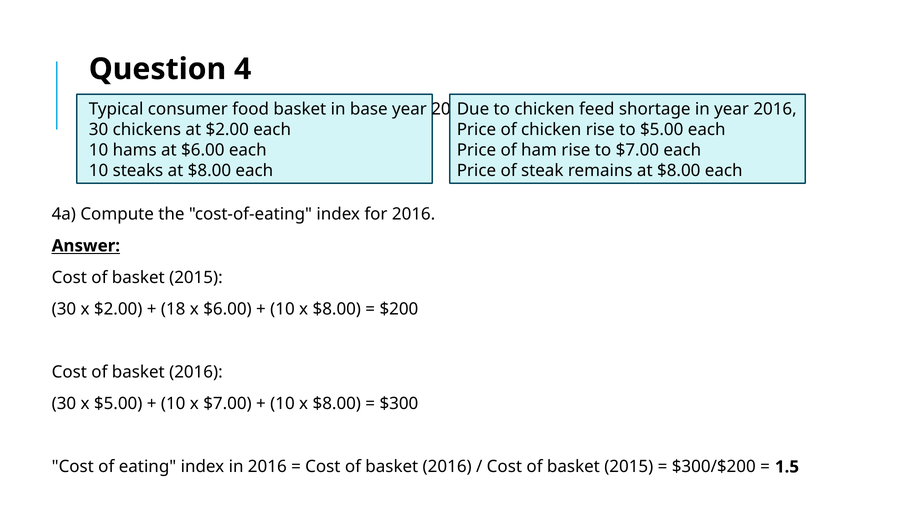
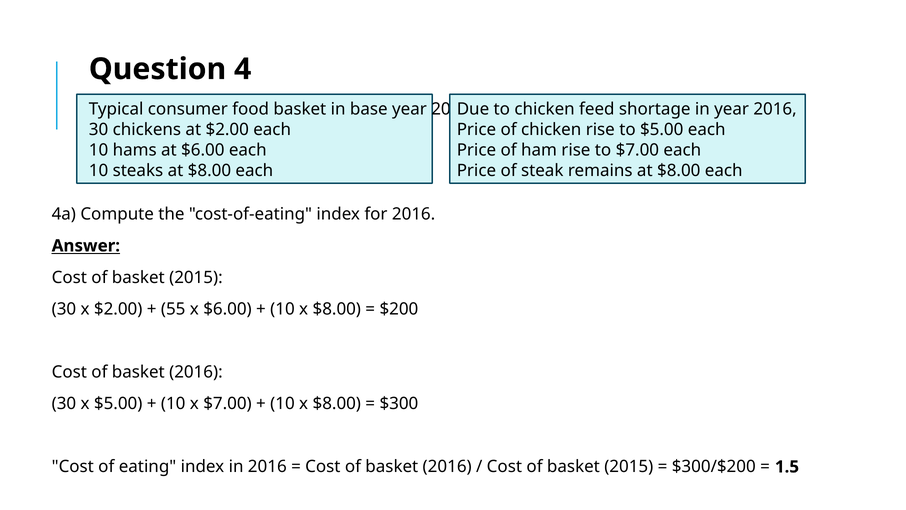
18: 18 -> 55 (173, 309)
